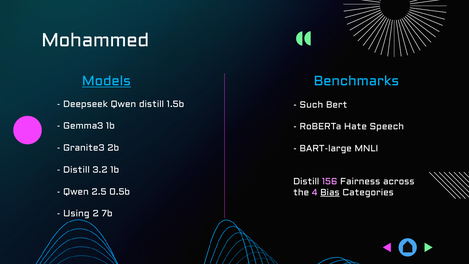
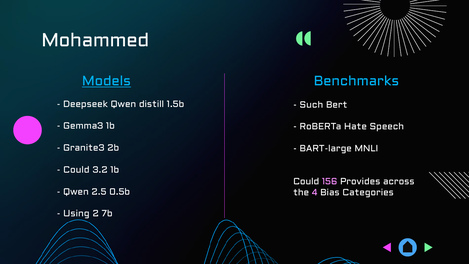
Distill: Distill -> Could (76, 170)
Distill: Distill -> Could (306, 181)
Fairness: Fairness -> Provides (360, 181)
Bias underline: present -> none (330, 192)
